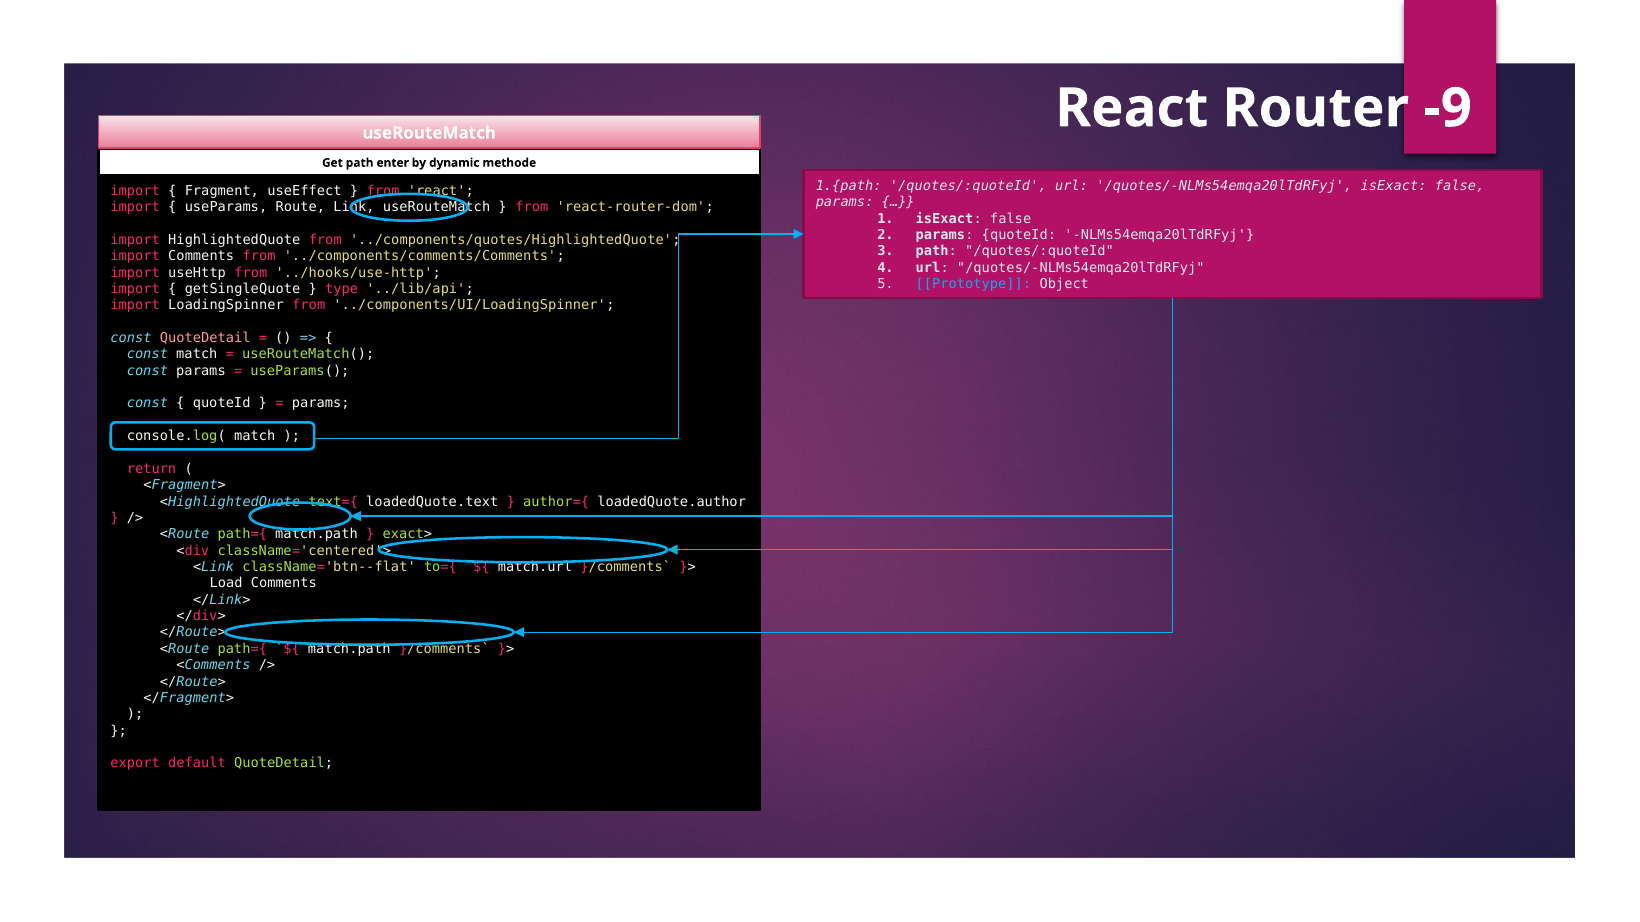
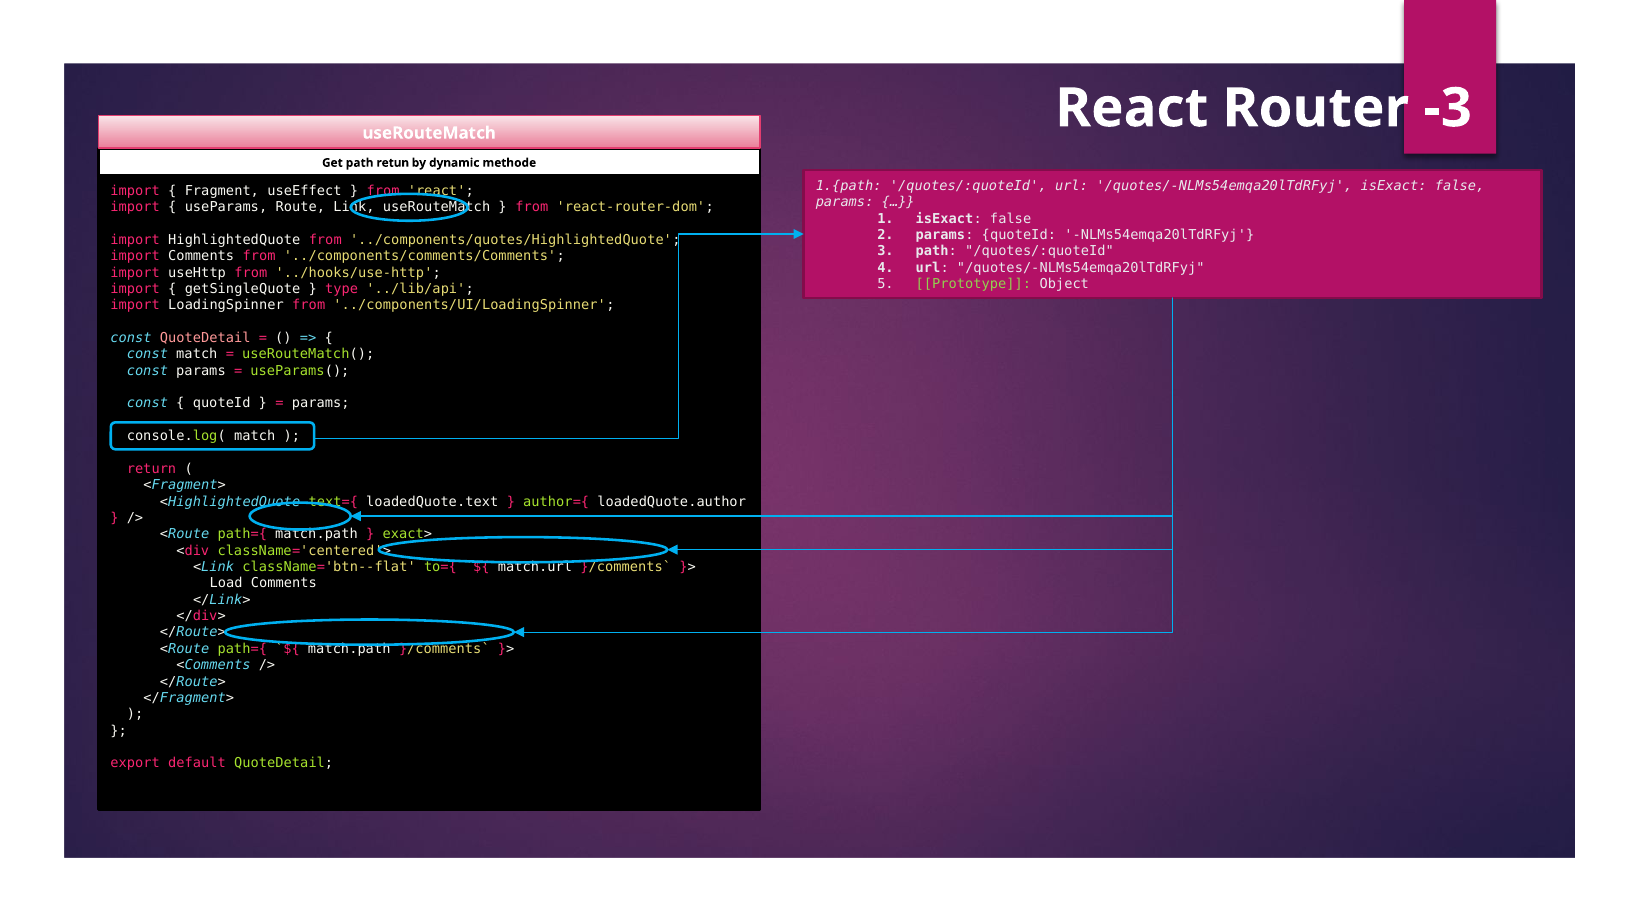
-9: -9 -> -3 (1448, 108)
enter: enter -> retun (393, 163)
Prototype colour: light blue -> light green (973, 284)
